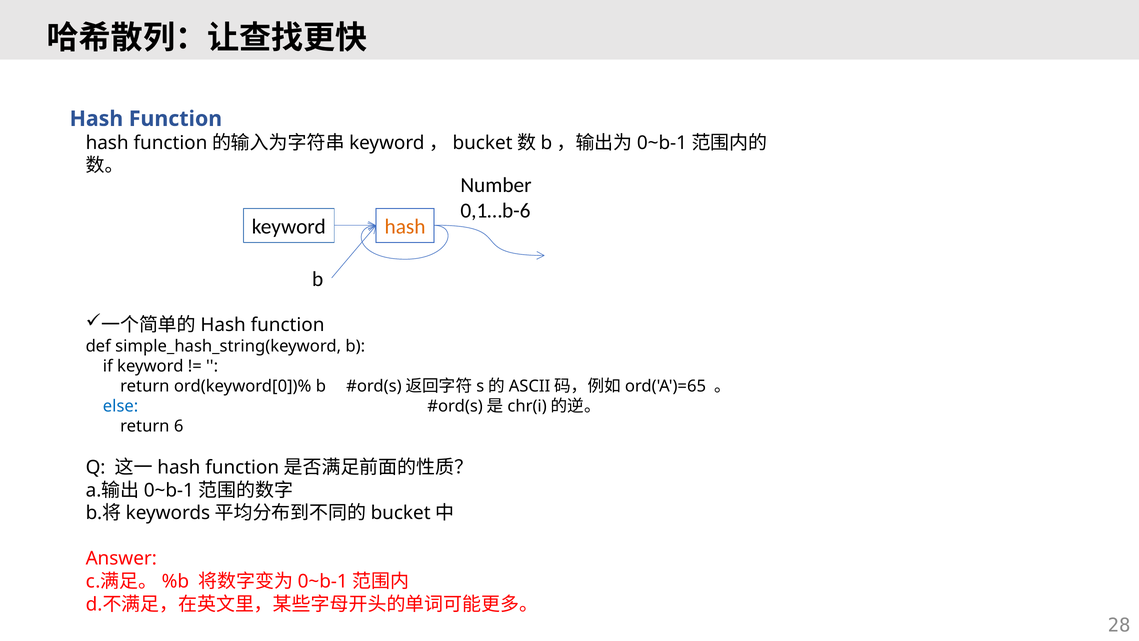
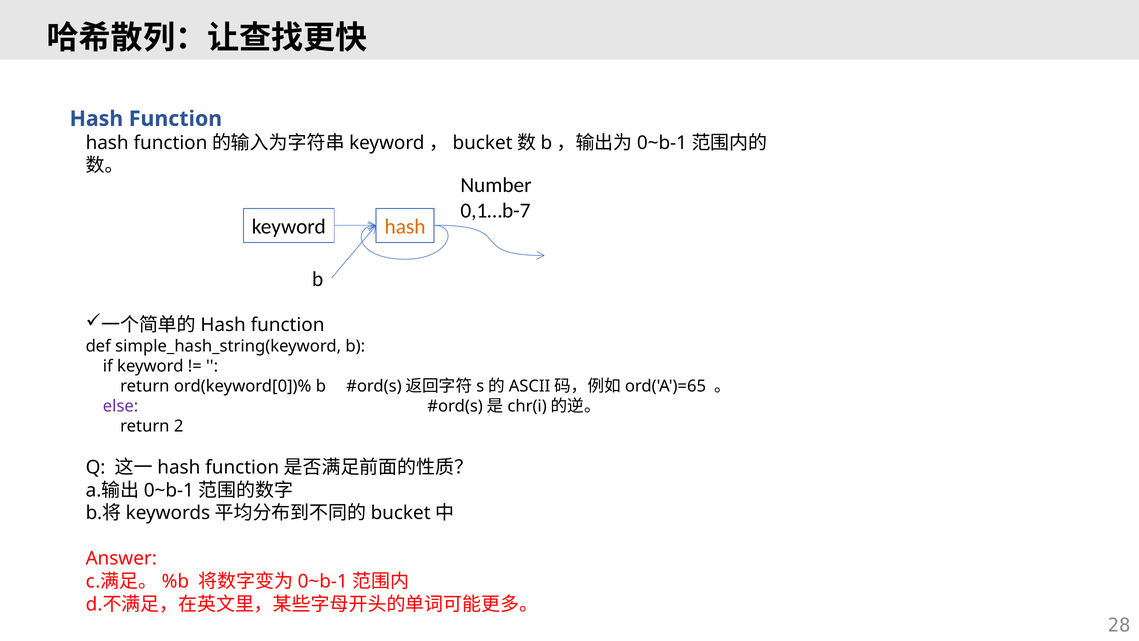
0,1…b-6: 0,1…b-6 -> 0,1…b-7 (495, 211)
else colour: blue -> purple (121, 406)
6: 6 -> 2 (179, 426)
